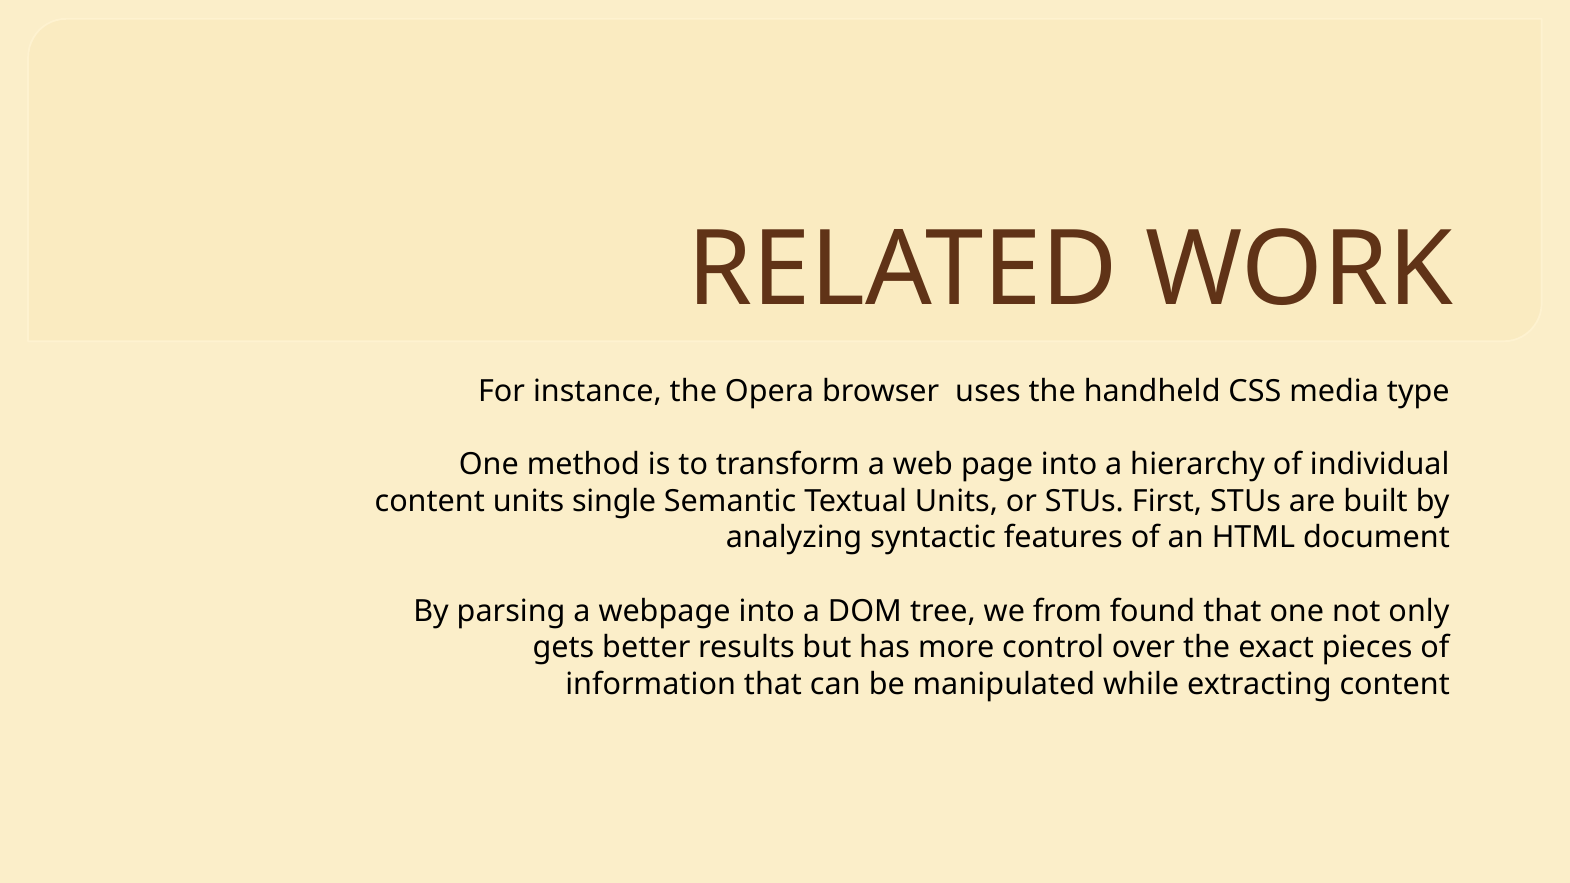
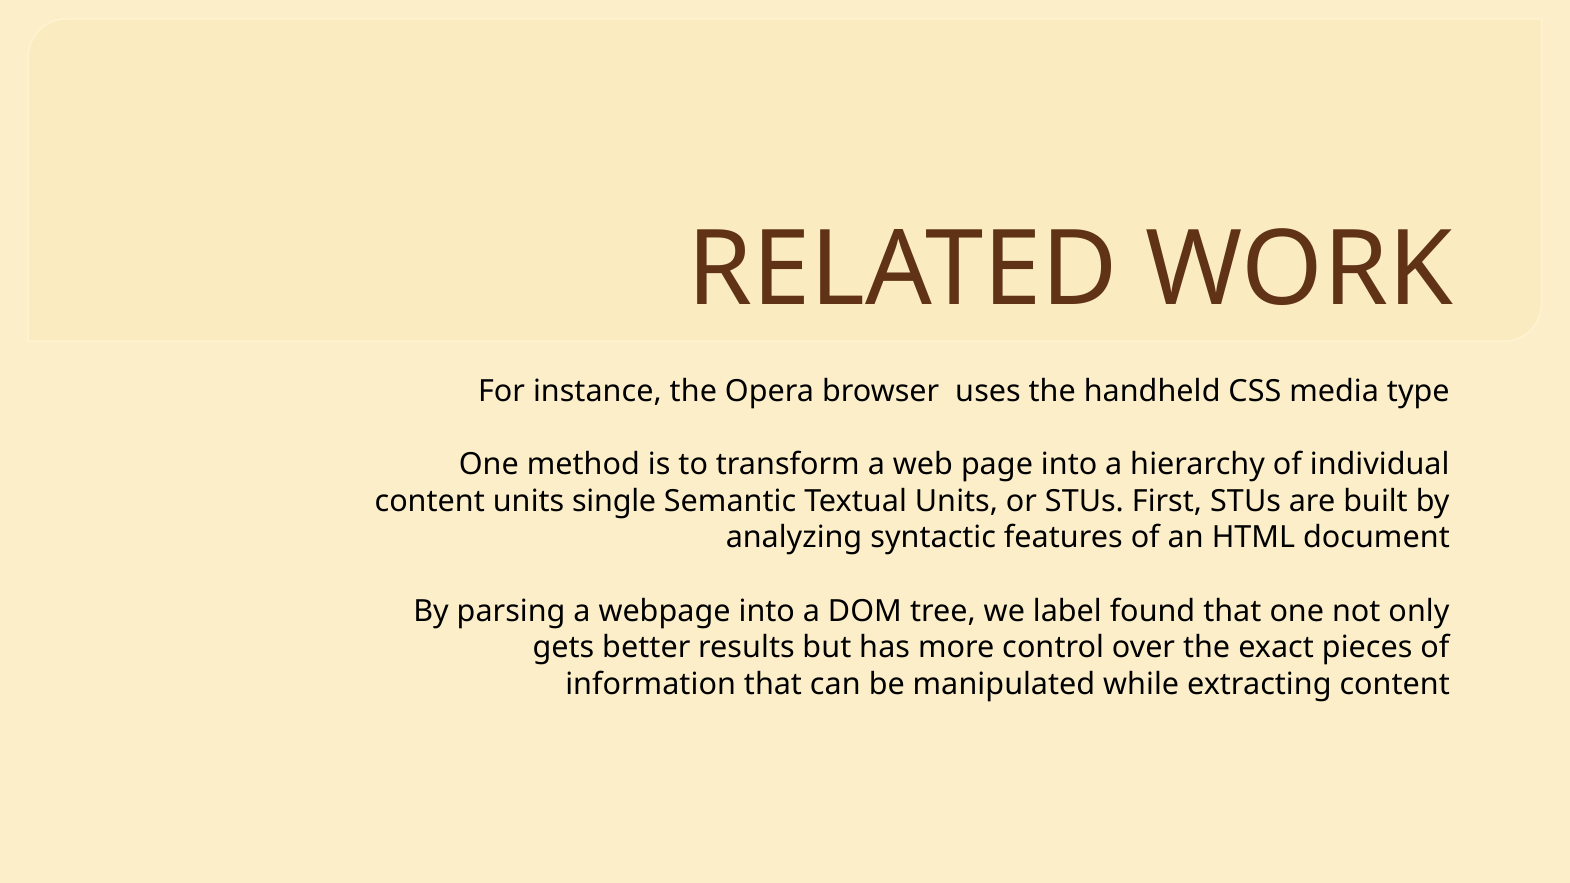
from: from -> label (1067, 611)
